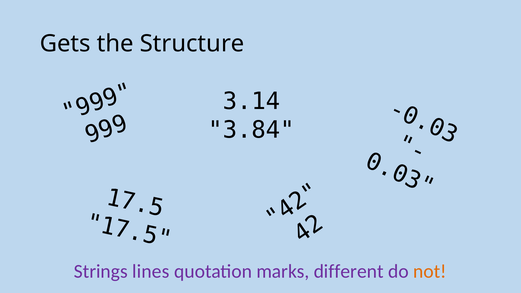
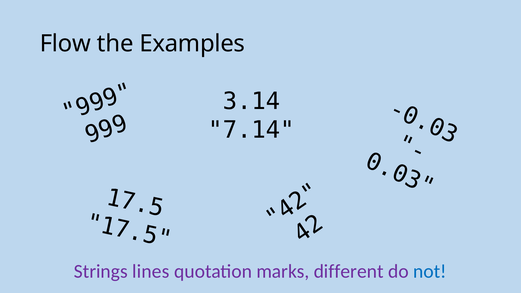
Gets: Gets -> Flow (65, 44)
Structure: Structure -> Examples (192, 44)
3.84: 3.84 -> 7.14 (251, 130)
not colour: orange -> blue (430, 272)
